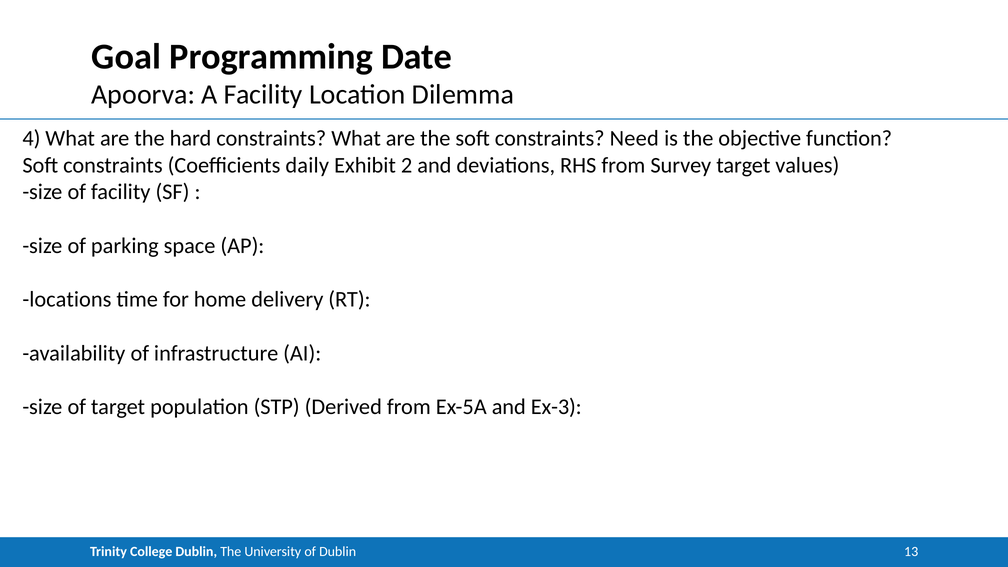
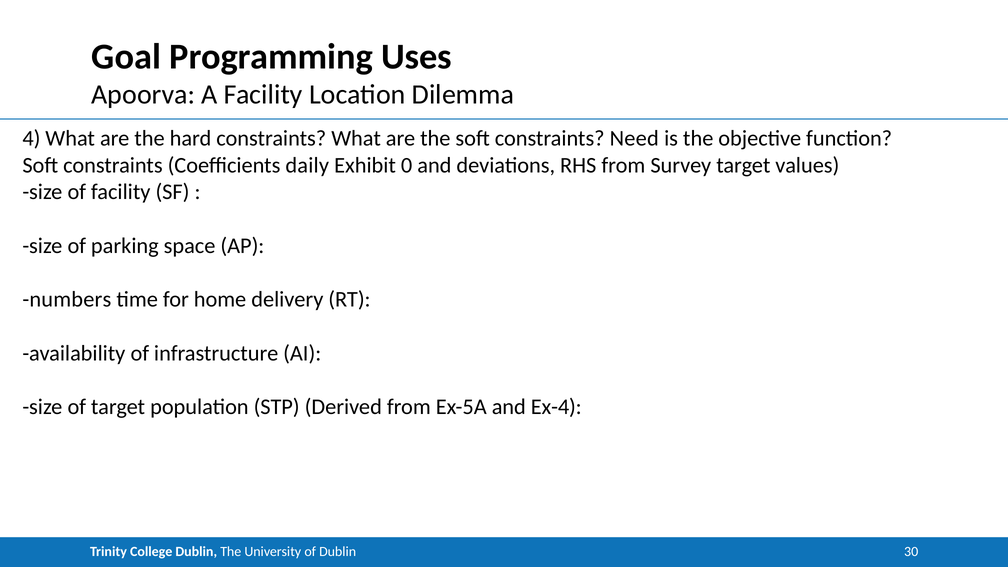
Date: Date -> Uses (417, 57)
2: 2 -> 0 (407, 165)
locations: locations -> numbers (67, 300)
Ex-3: Ex-3 -> Ex-4 (556, 407)
13: 13 -> 30 (911, 552)
